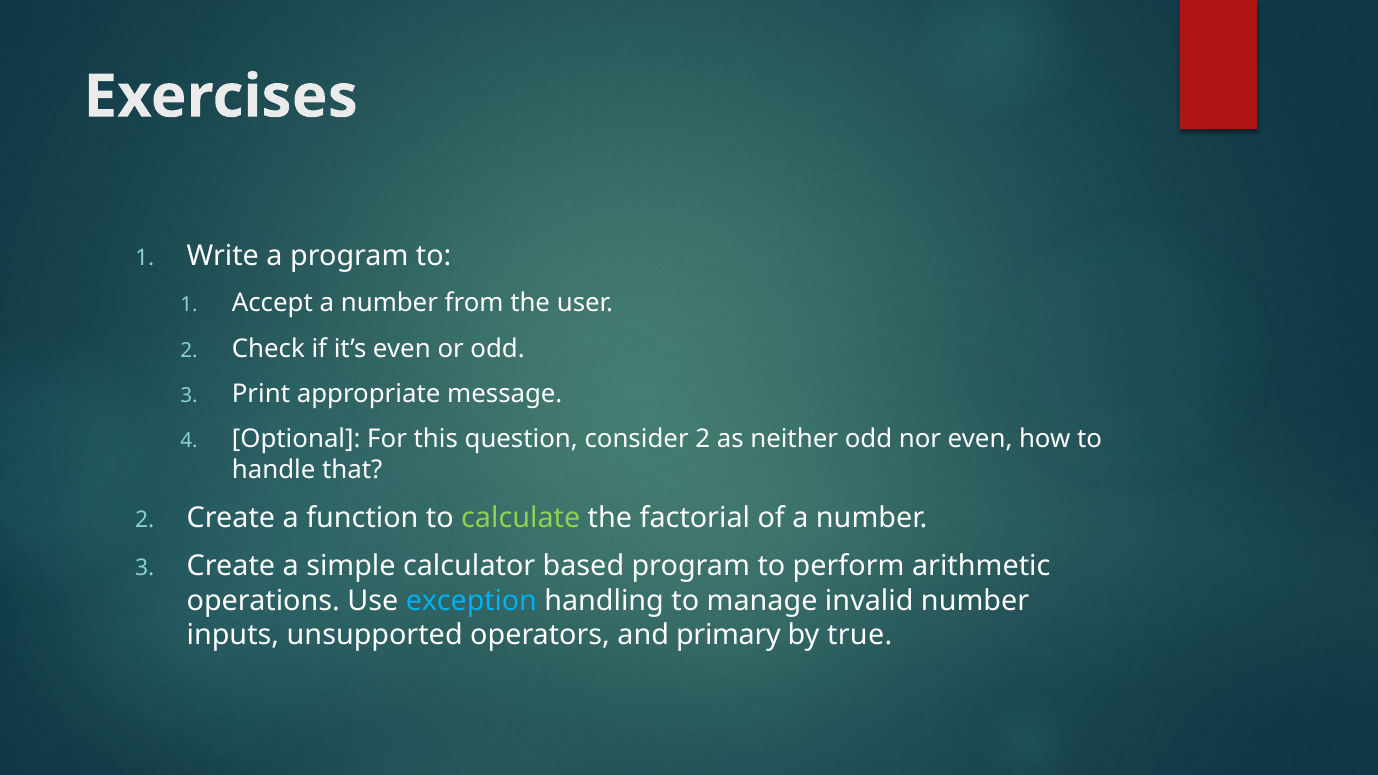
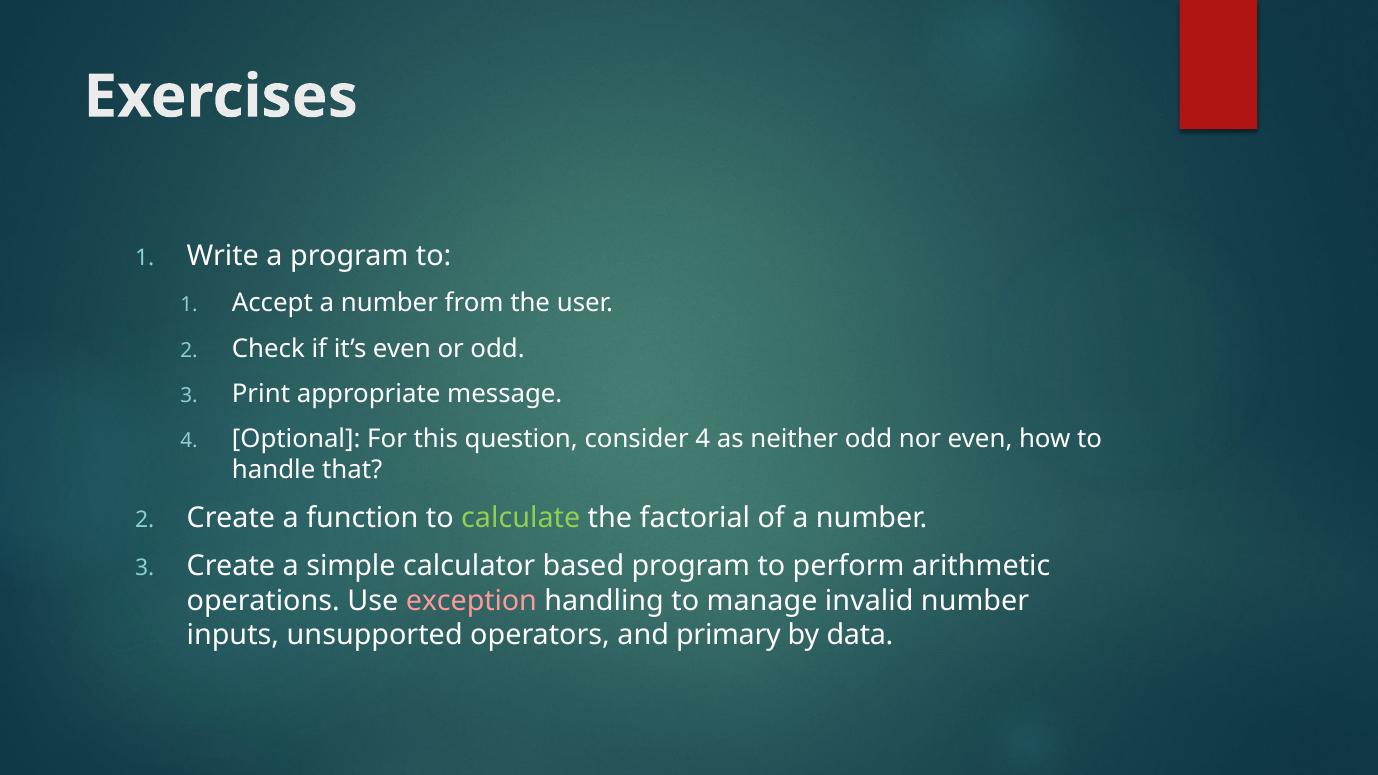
consider 2: 2 -> 4 (703, 439)
exception colour: light blue -> pink (471, 601)
true: true -> data (860, 636)
